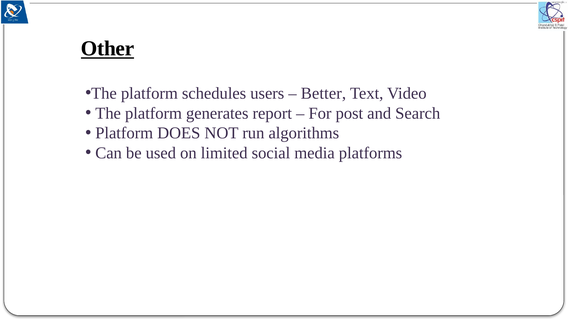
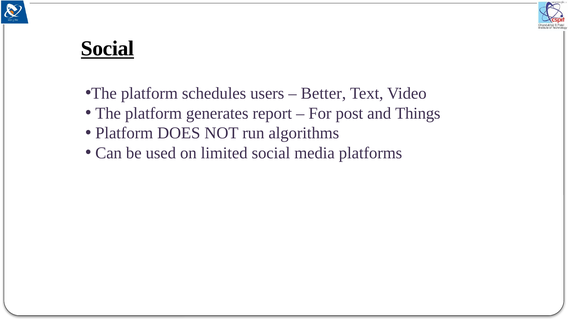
Other: Other -> Social (108, 48)
Search: Search -> Things (418, 113)
